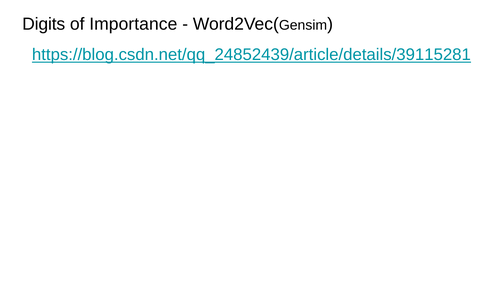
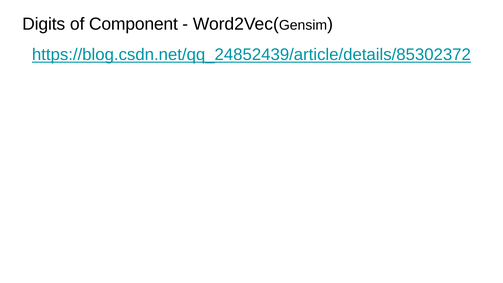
Importance: Importance -> Component (133, 24)
https://blog.csdn.net/qq_24852439/article/details/39115281: https://blog.csdn.net/qq_24852439/article/details/39115281 -> https://blog.csdn.net/qq_24852439/article/details/85302372 (251, 55)
